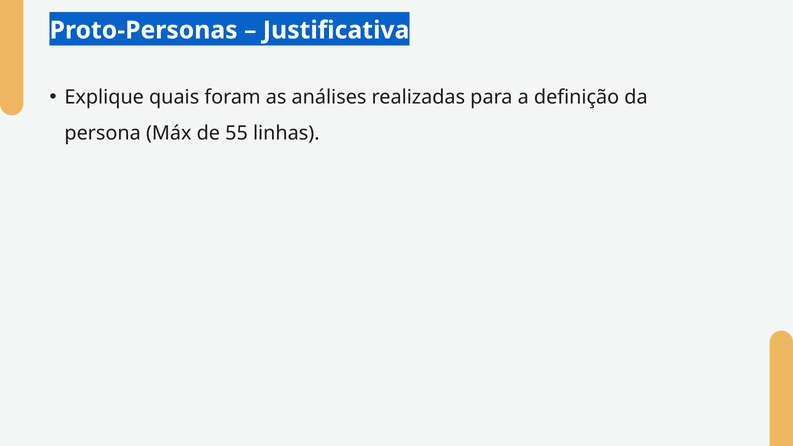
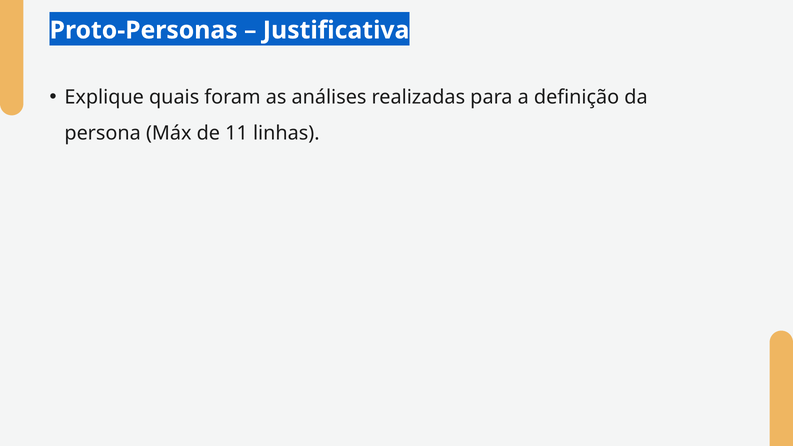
55: 55 -> 11 (237, 133)
